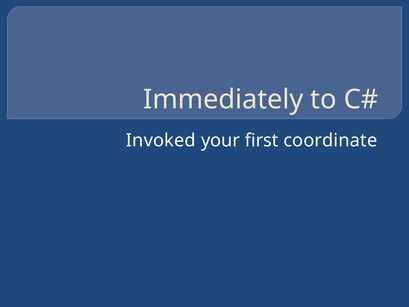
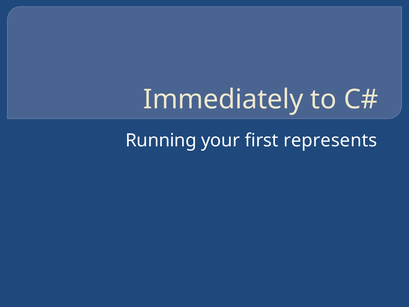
Invoked: Invoked -> Running (161, 140)
coordinate: coordinate -> represents (330, 140)
